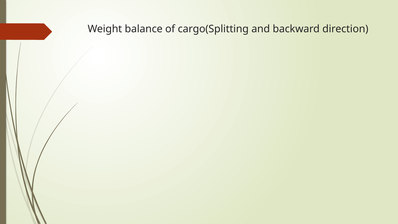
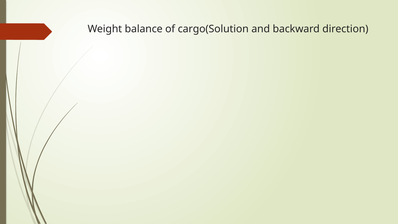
cargo(Splitting: cargo(Splitting -> cargo(Solution (213, 29)
